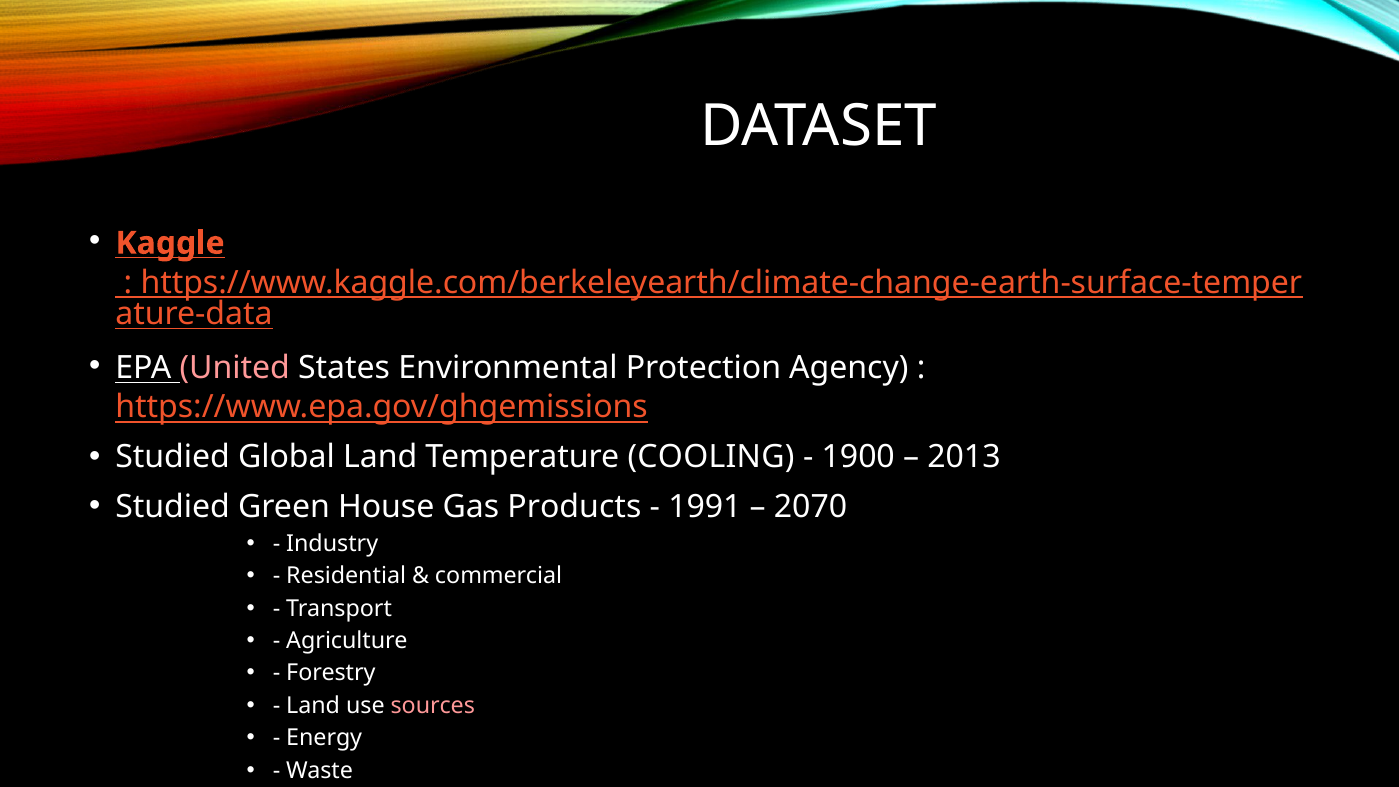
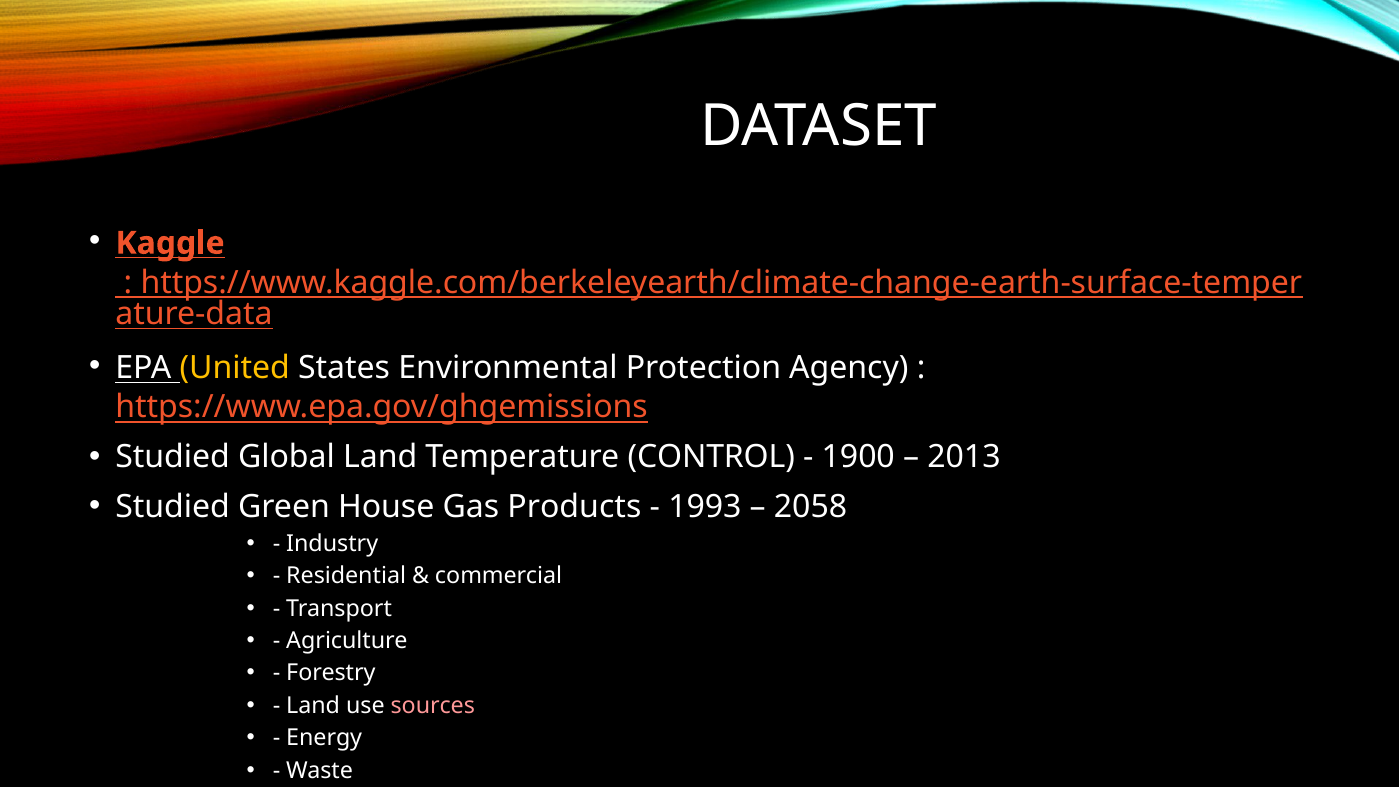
United colour: pink -> yellow (235, 368)
COOLING: COOLING -> CONTROL (711, 457)
1991: 1991 -> 1993 (705, 506)
2070: 2070 -> 2058 (811, 506)
